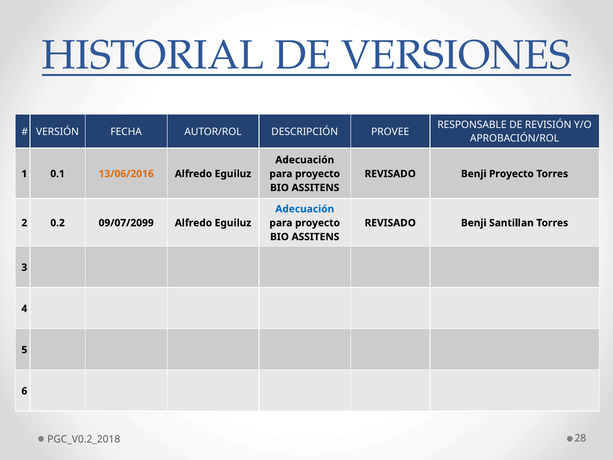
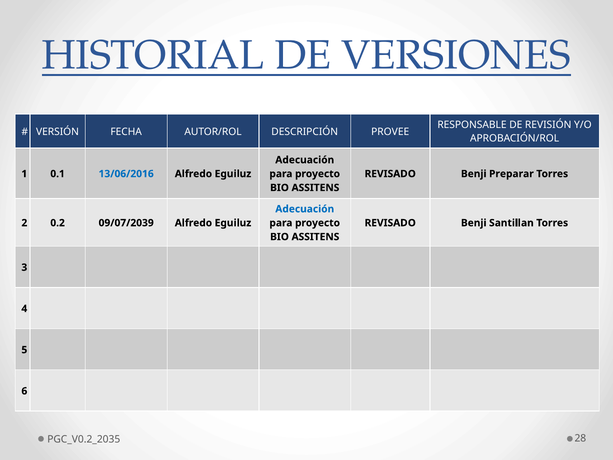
13/06/2016 colour: orange -> blue (126, 174)
Benji Proyecto: Proyecto -> Preparar (511, 174)
09/07/2099: 09/07/2099 -> 09/07/2039 (126, 223)
PGC_V0.2_2018: PGC_V0.2_2018 -> PGC_V0.2_2035 (84, 439)
